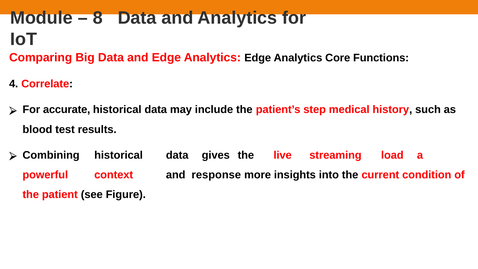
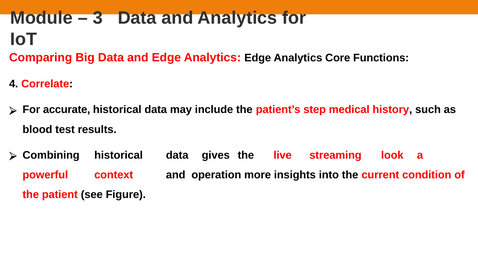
8: 8 -> 3 (98, 18)
load: load -> look (392, 155)
response: response -> operation (216, 175)
